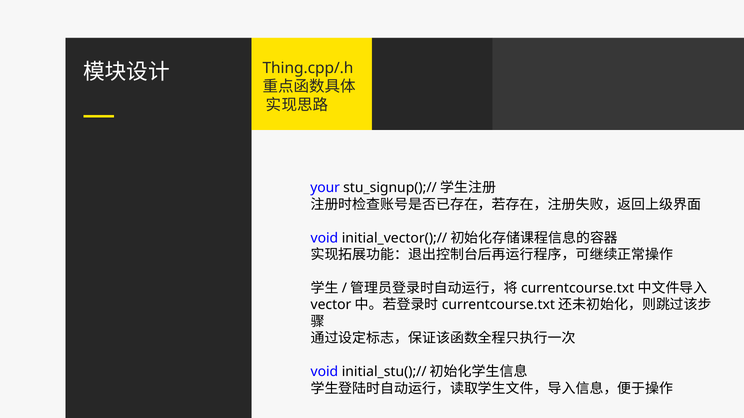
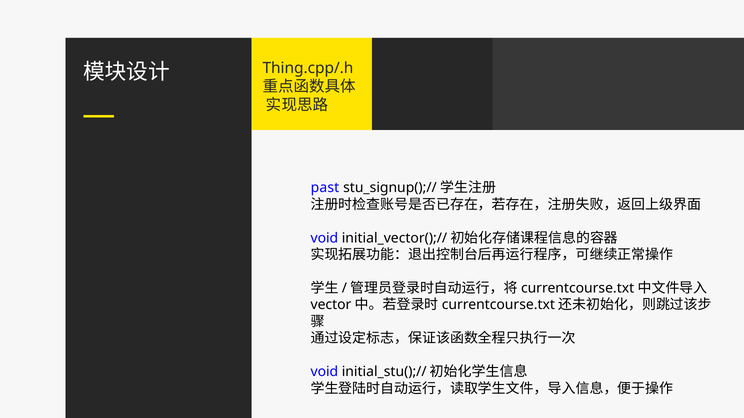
your: your -> past (325, 188)
